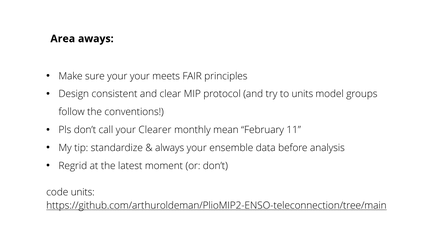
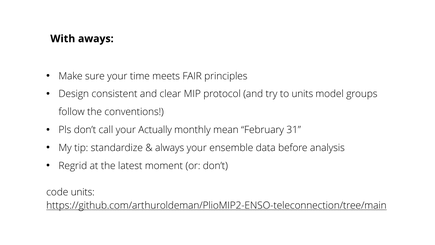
Area: Area -> With (63, 39)
your your: your -> time (140, 76)
Clearer: Clearer -> Actually (155, 130)
11: 11 -> 31 (294, 130)
